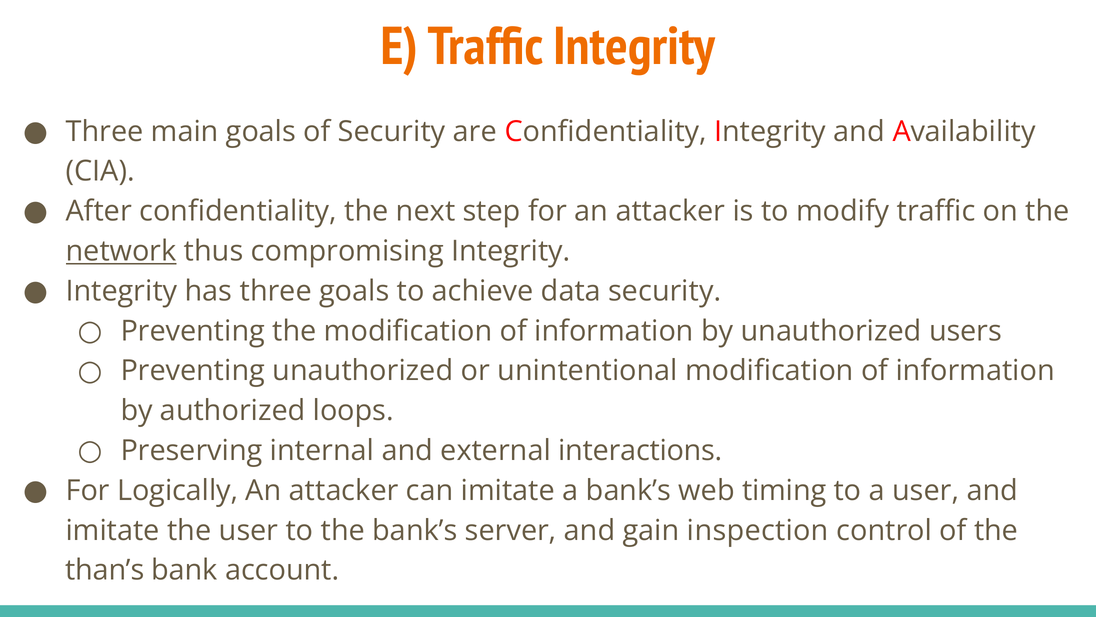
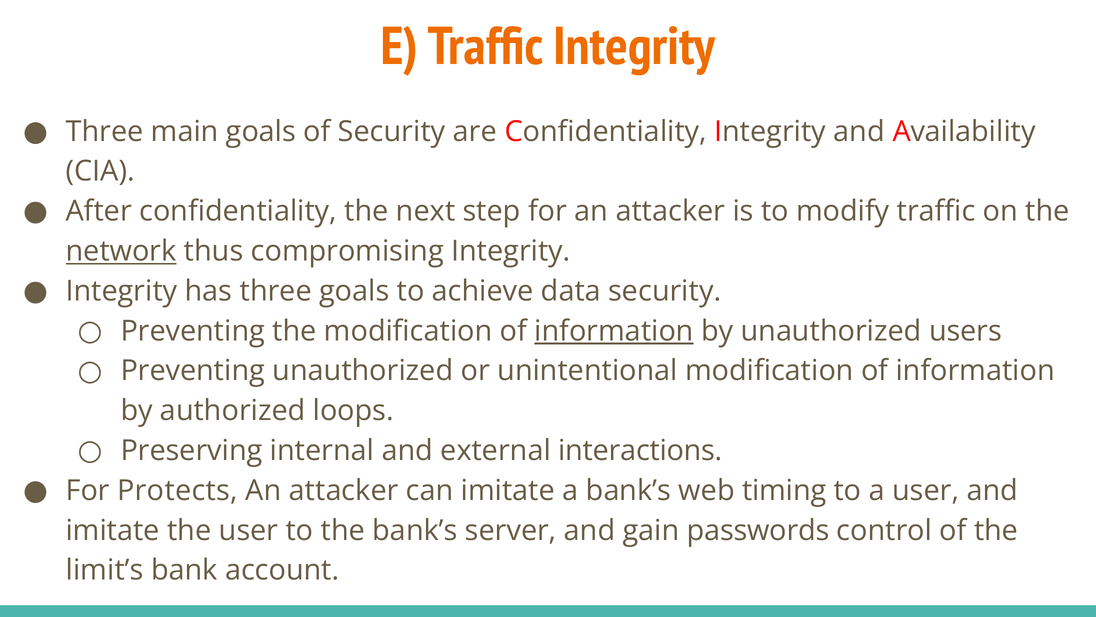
information underline: none -> present (614, 331)
Logically: Logically -> Protects (177, 490)
inspection: inspection -> passwords (758, 530)
than’s: than’s -> limit’s (105, 570)
